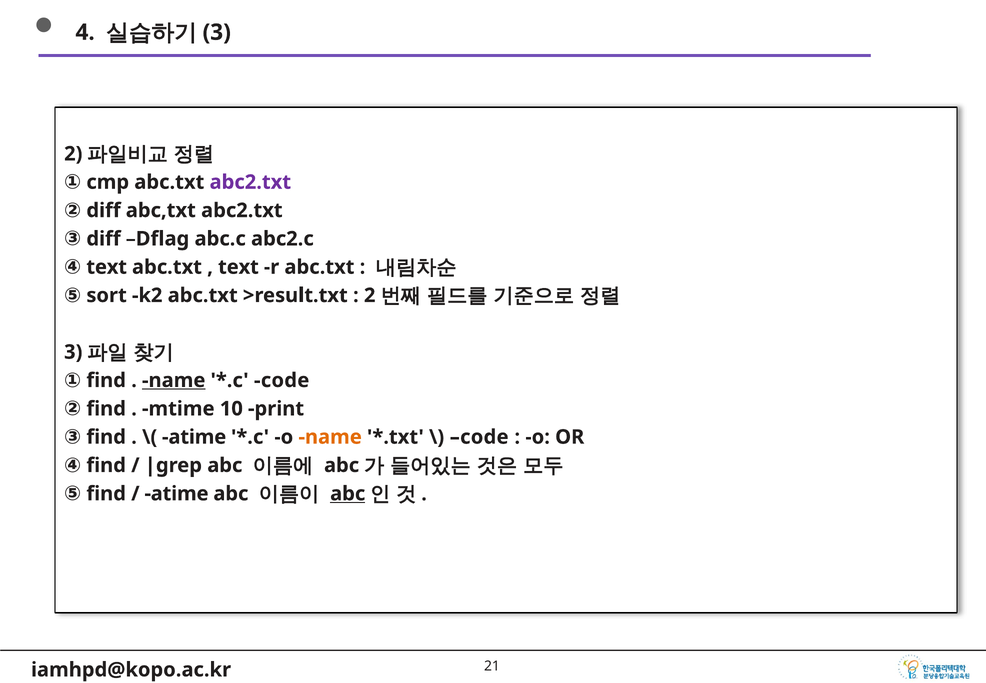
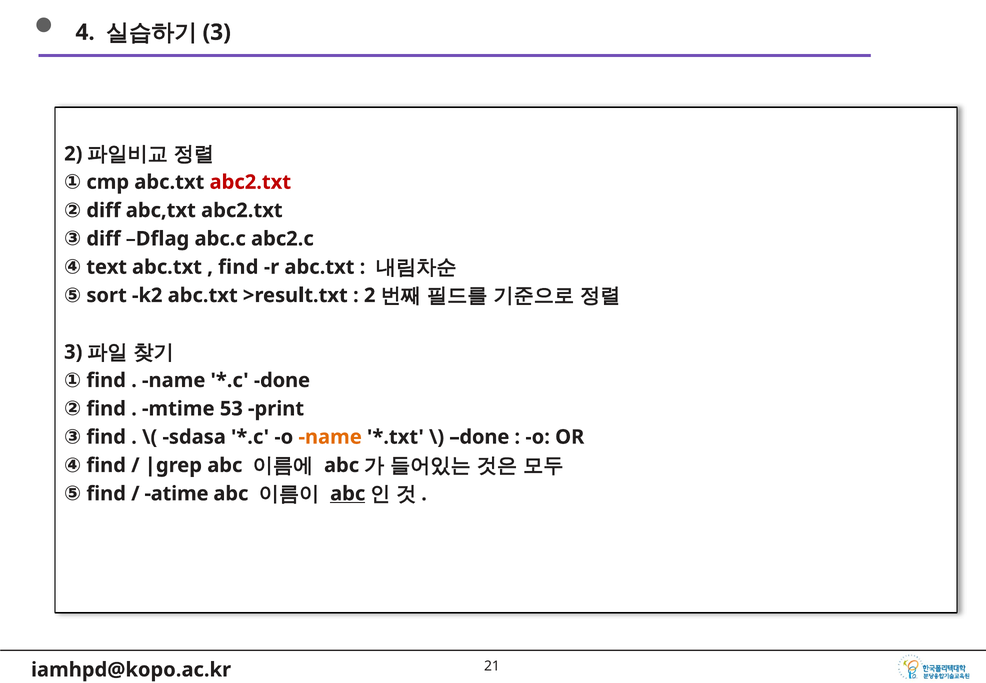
abc2.txt colour: purple -> red (250, 182)
text: text -> find (238, 267)
name underline: present -> none (174, 380)
code: code -> done (282, 380)
10: 10 -> 53 (231, 408)
atime: atime -> sdasa (194, 437)
code: code -> done (479, 437)
